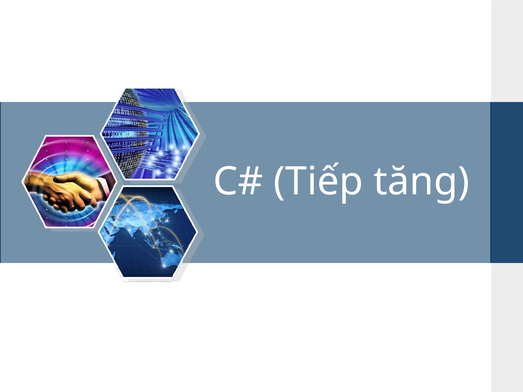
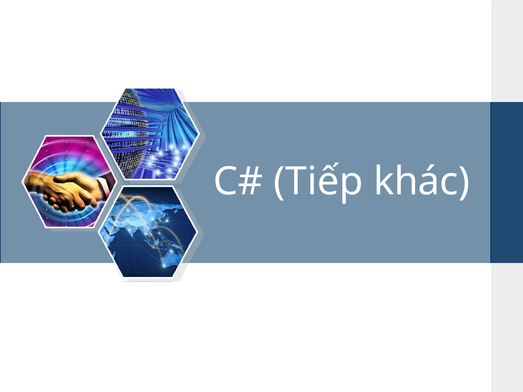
tăng: tăng -> khác (422, 182)
